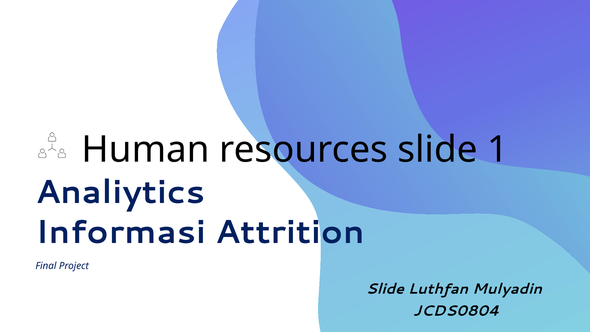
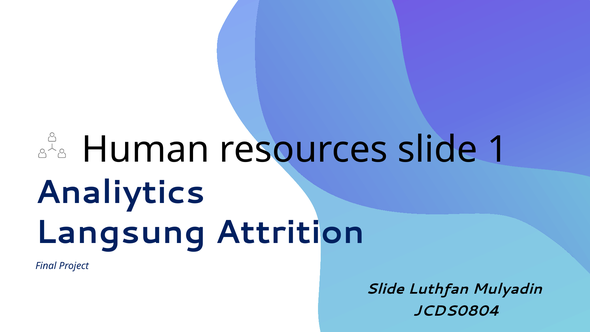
Informasi: Informasi -> Langsung (121, 232)
